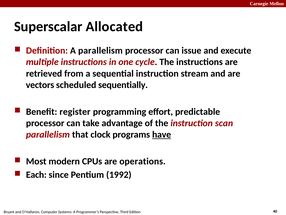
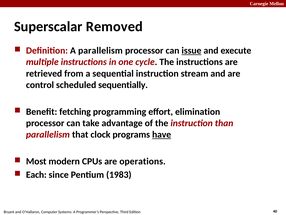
Allocated: Allocated -> Removed (114, 27)
issue underline: none -> present (191, 50)
vectors: vectors -> control (40, 85)
register: register -> fetching (75, 111)
predictable: predictable -> elimination (198, 111)
scan: scan -> than (224, 123)
1992: 1992 -> 1983 (119, 174)
